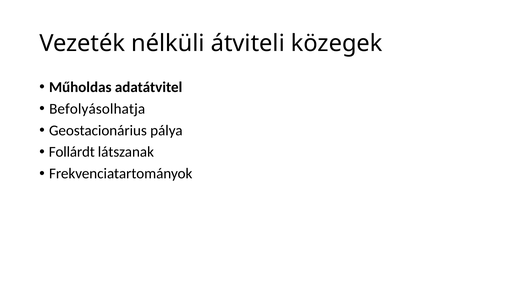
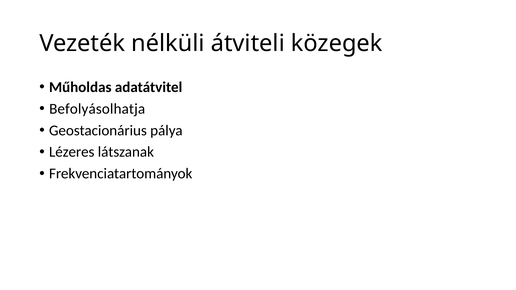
Follárdt: Follárdt -> Lézeres (72, 152)
